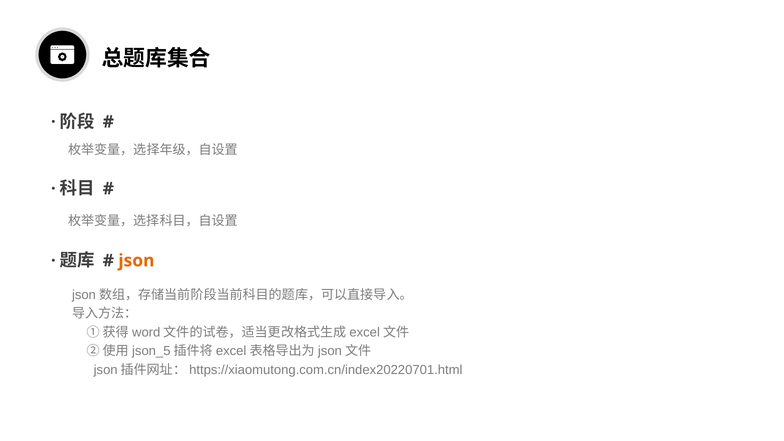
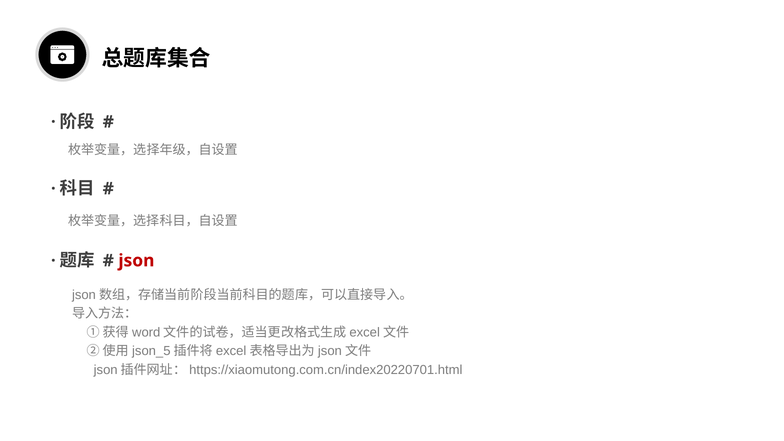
json colour: orange -> red (136, 261)
